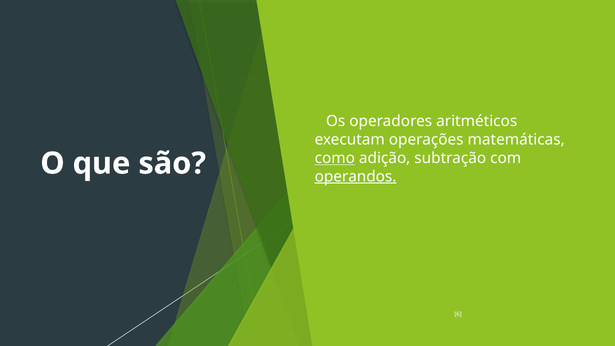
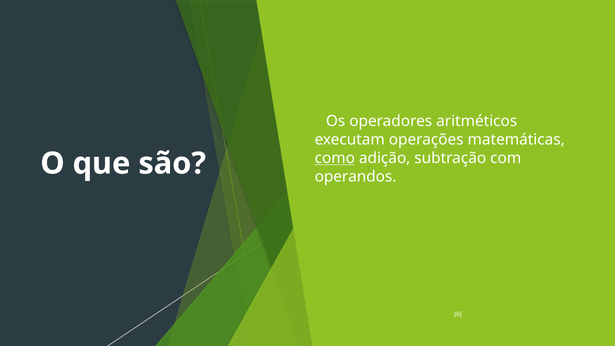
operandos underline: present -> none (356, 177)
